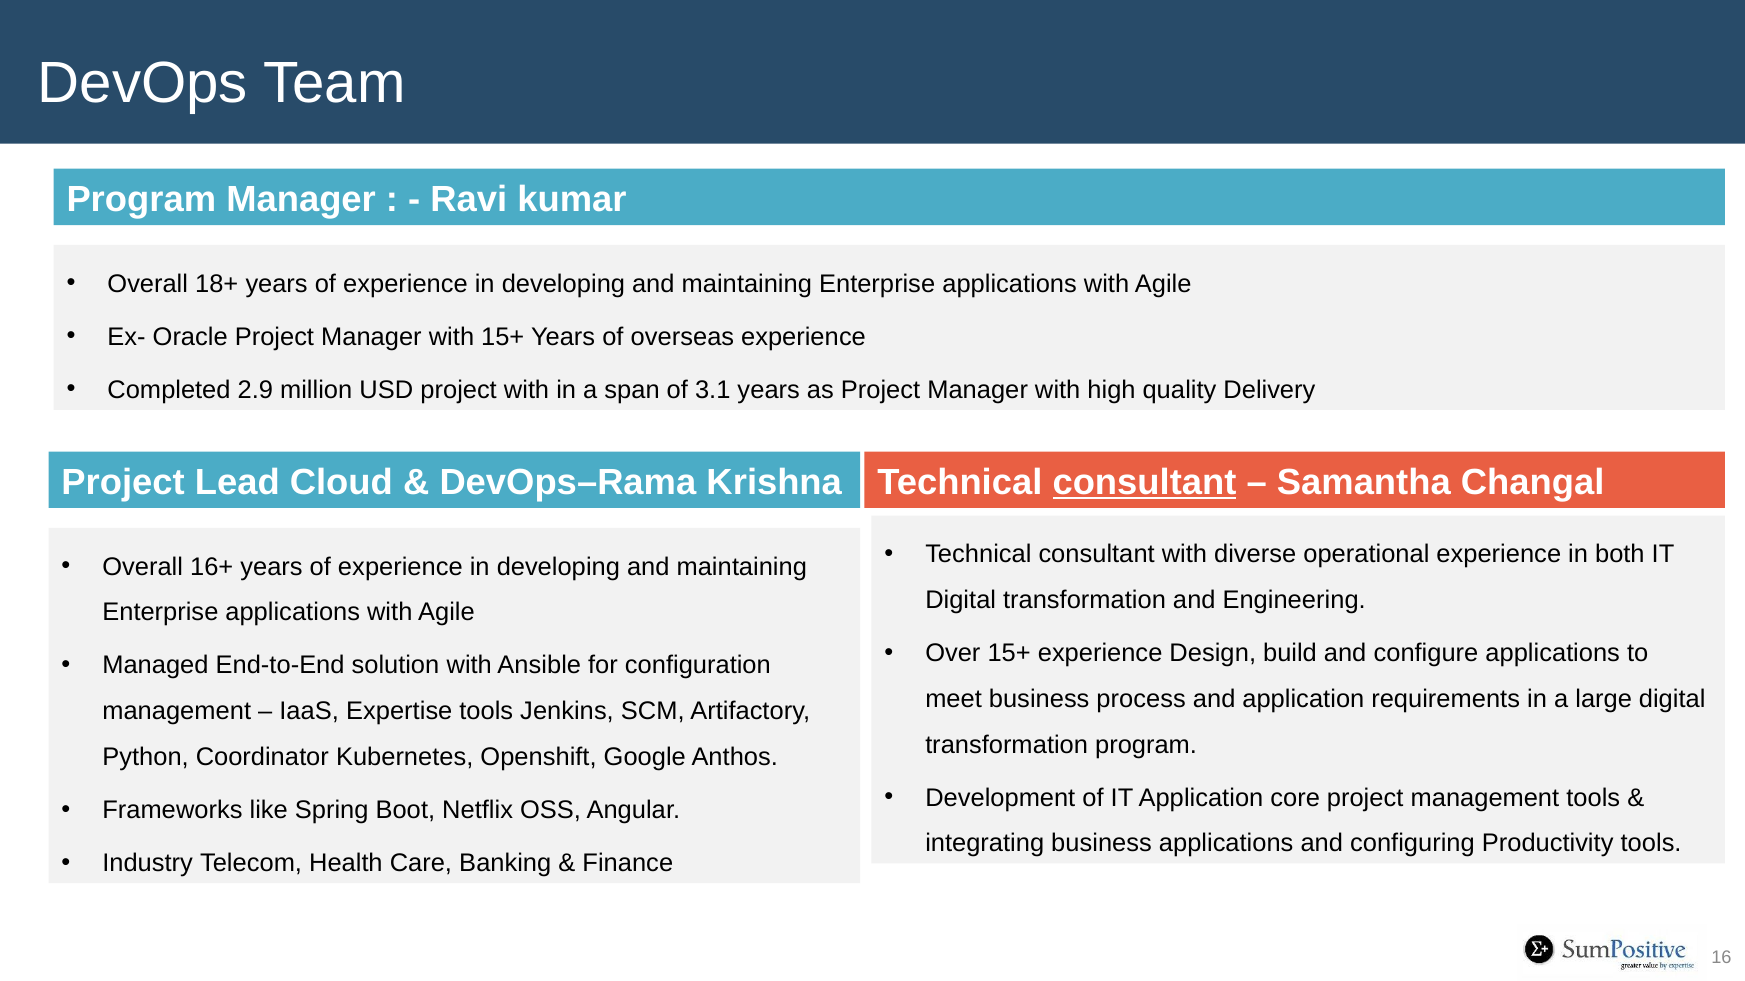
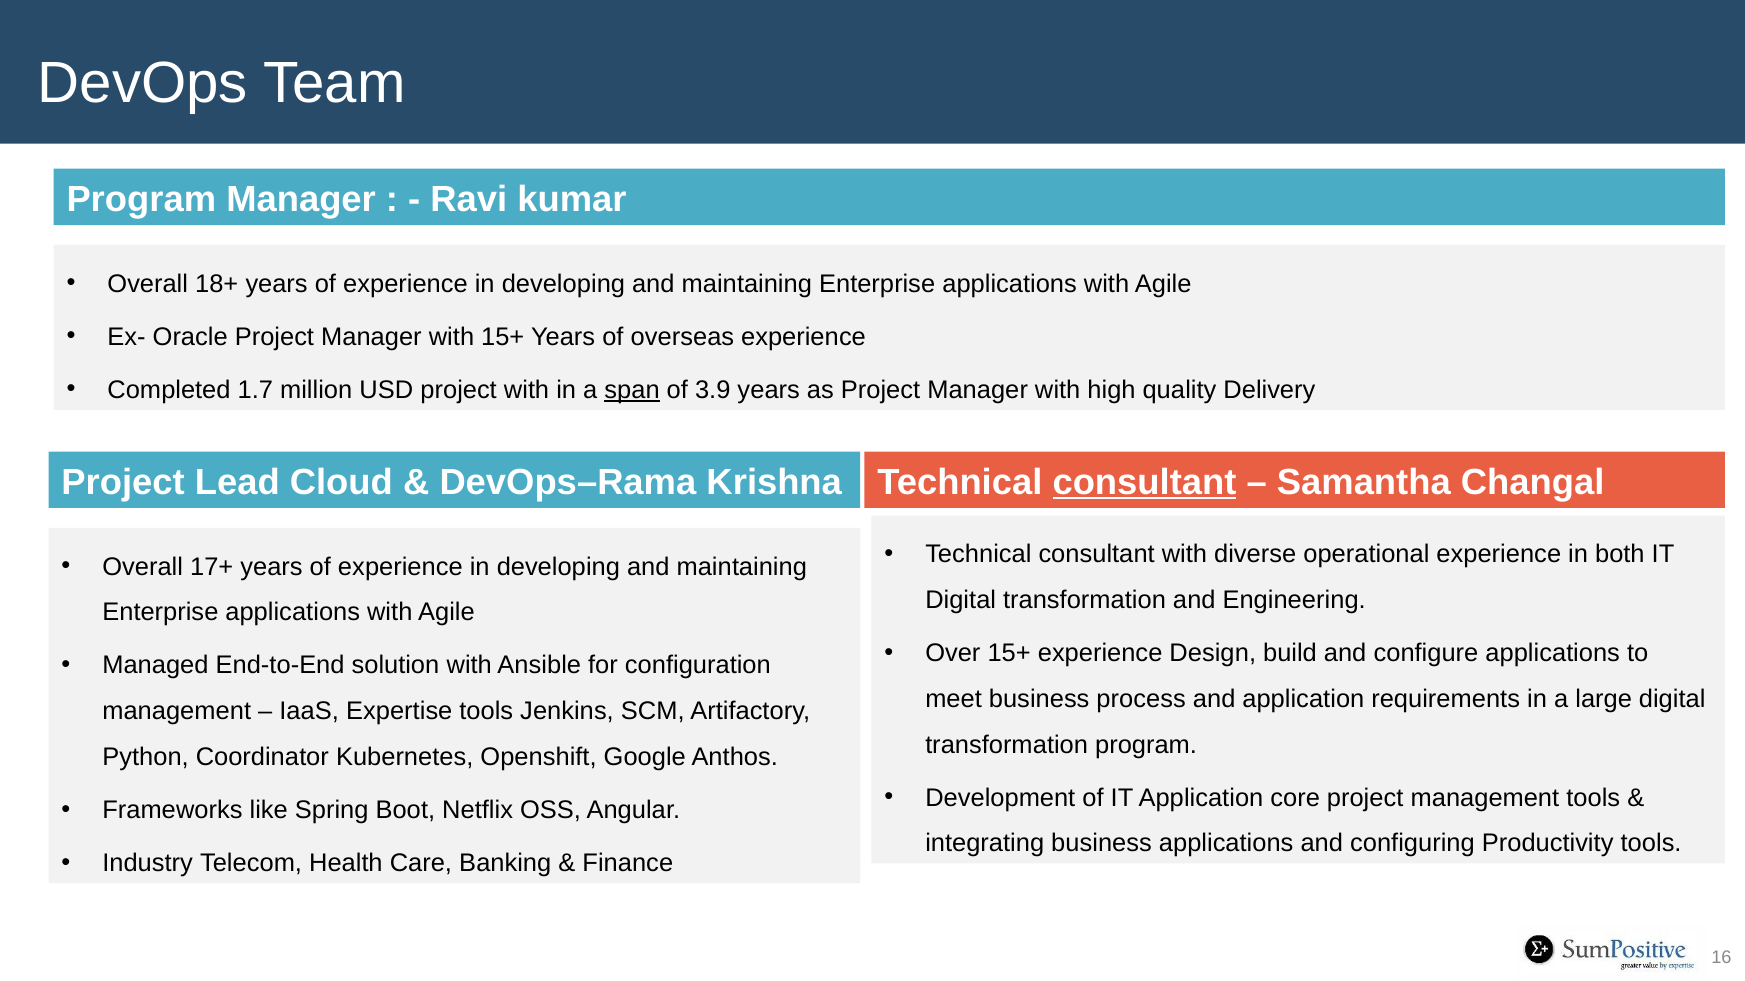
2.9: 2.9 -> 1.7 (255, 390)
span underline: none -> present (632, 390)
3.1: 3.1 -> 3.9 (713, 390)
16+: 16+ -> 17+ (212, 567)
